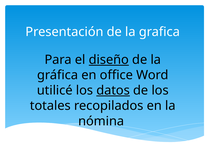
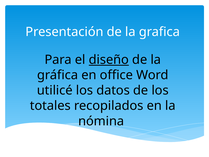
datos underline: present -> none (113, 90)
